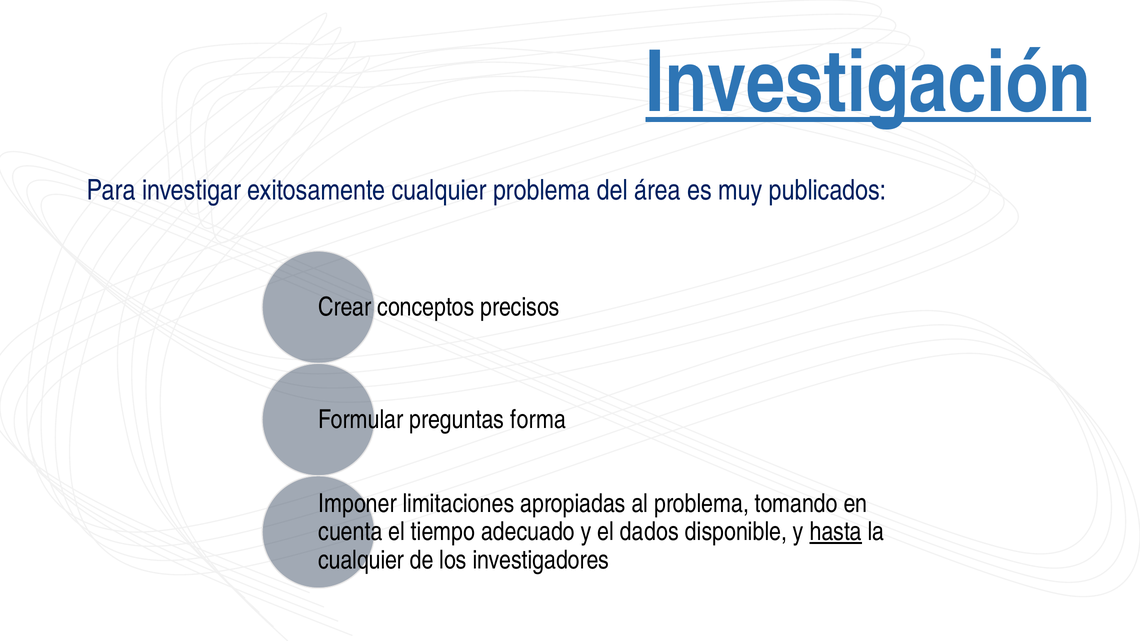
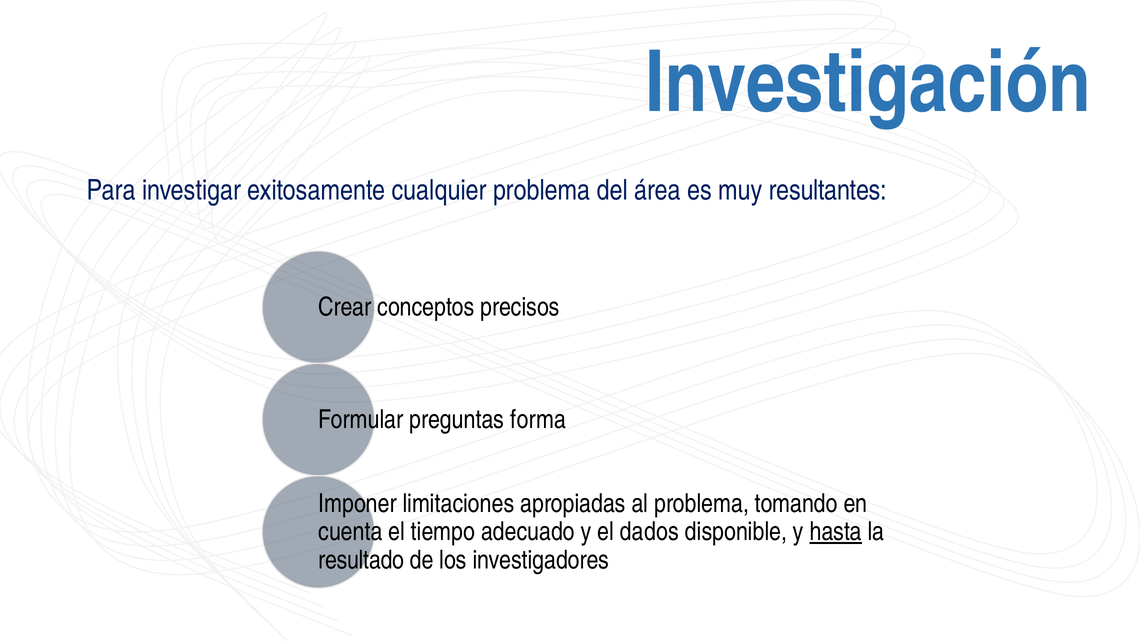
Investigación underline: present -> none (868, 83)
publicados: publicados -> resultantes (828, 190)
cualquier: cualquier -> resultado (361, 560)
